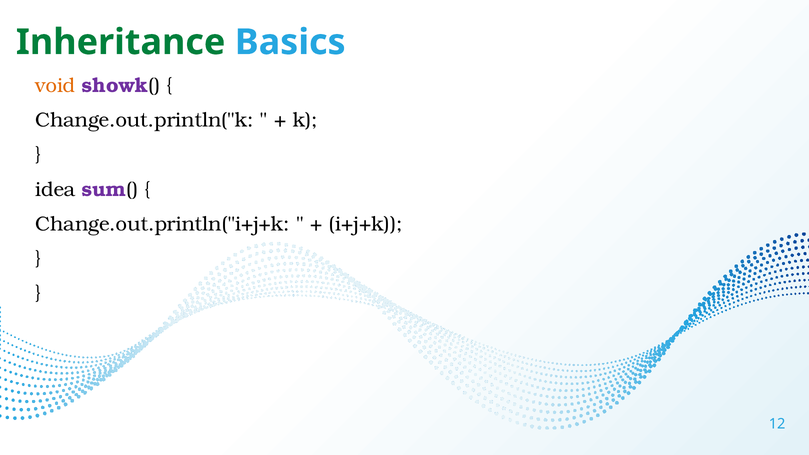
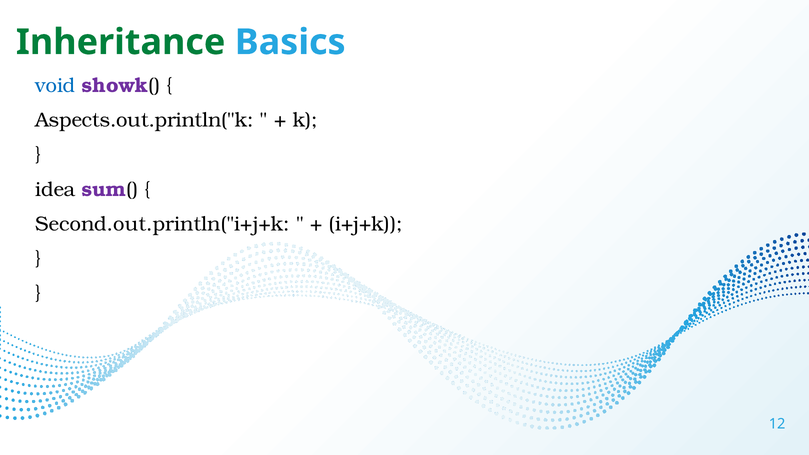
void colour: orange -> blue (55, 85)
Change.out.println("k: Change.out.println("k -> Aspects.out.println("k (144, 120)
Change.out.println("i+j+k: Change.out.println("i+j+k -> Second.out.println("i+j+k (163, 224)
